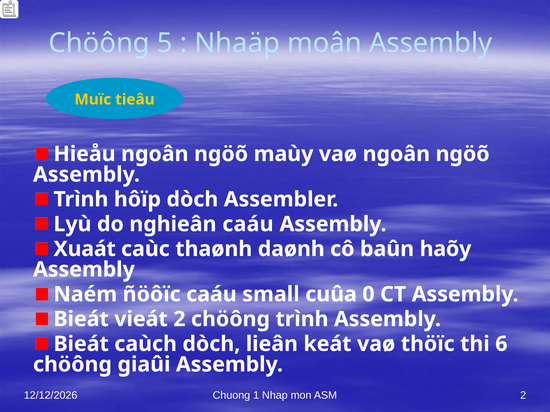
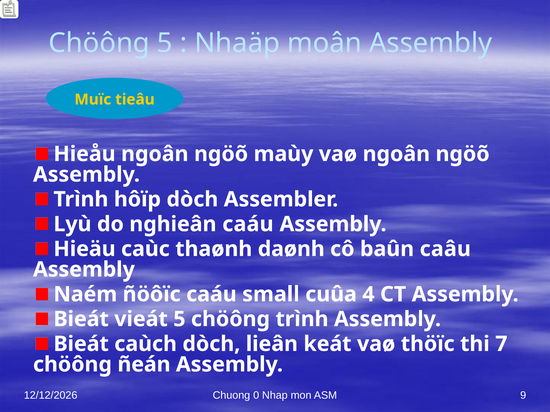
Xuaát: Xuaát -> Hieäu (85, 249)
haõy: haõy -> caâu (445, 249)
0: 0 -> 4 (368, 295)
vieát 2: 2 -> 5 (179, 319)
6: 6 -> 7 (501, 344)
giaûi: giaûi -> ñeán (144, 365)
1: 1 -> 0 (256, 396)
ASM 2: 2 -> 9 (523, 396)
